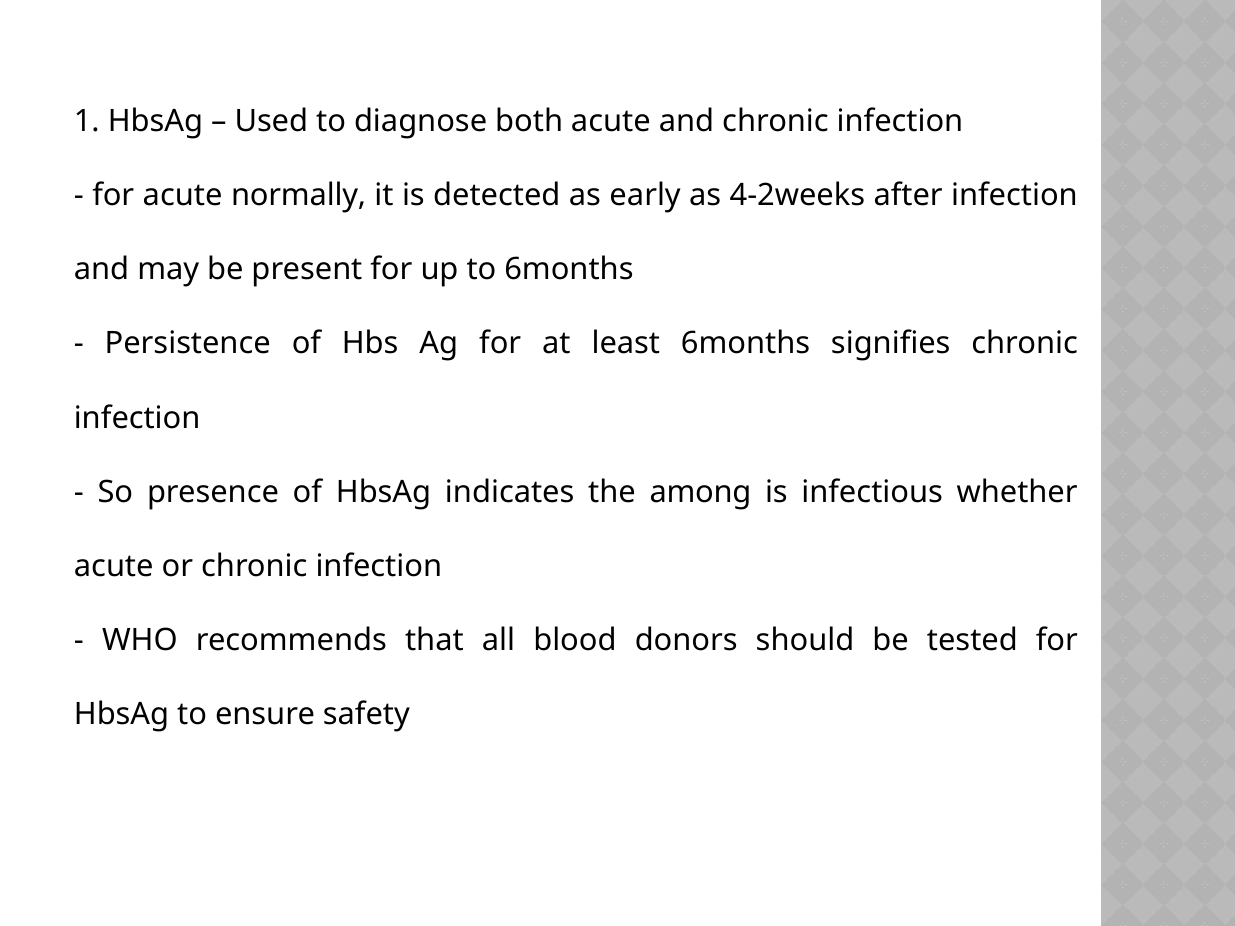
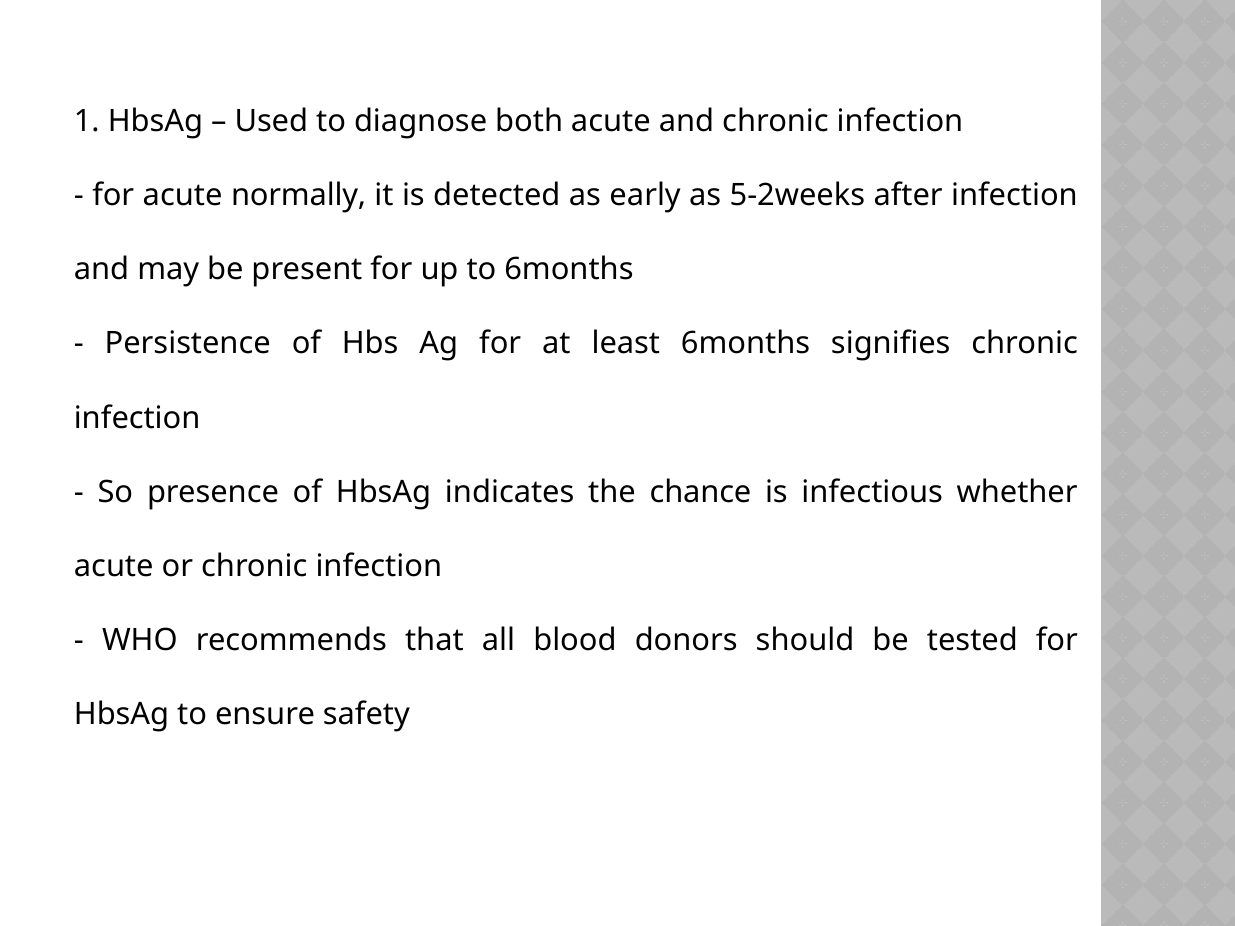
4-2weeks: 4-2weeks -> 5-2weeks (797, 196)
among: among -> chance (700, 492)
